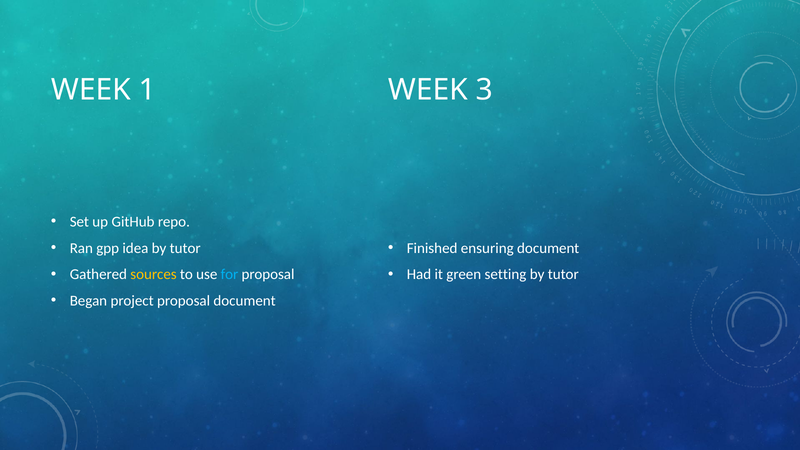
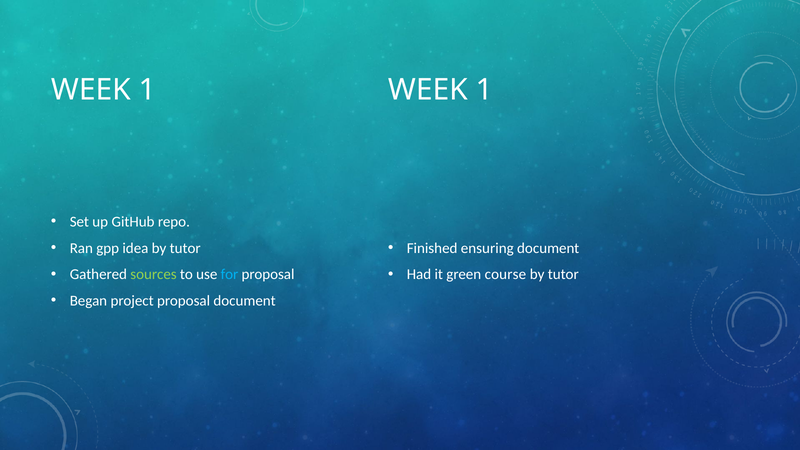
3: 3 -> 1 (484, 90)
sources colour: yellow -> light green (153, 274)
setting: setting -> course (505, 274)
